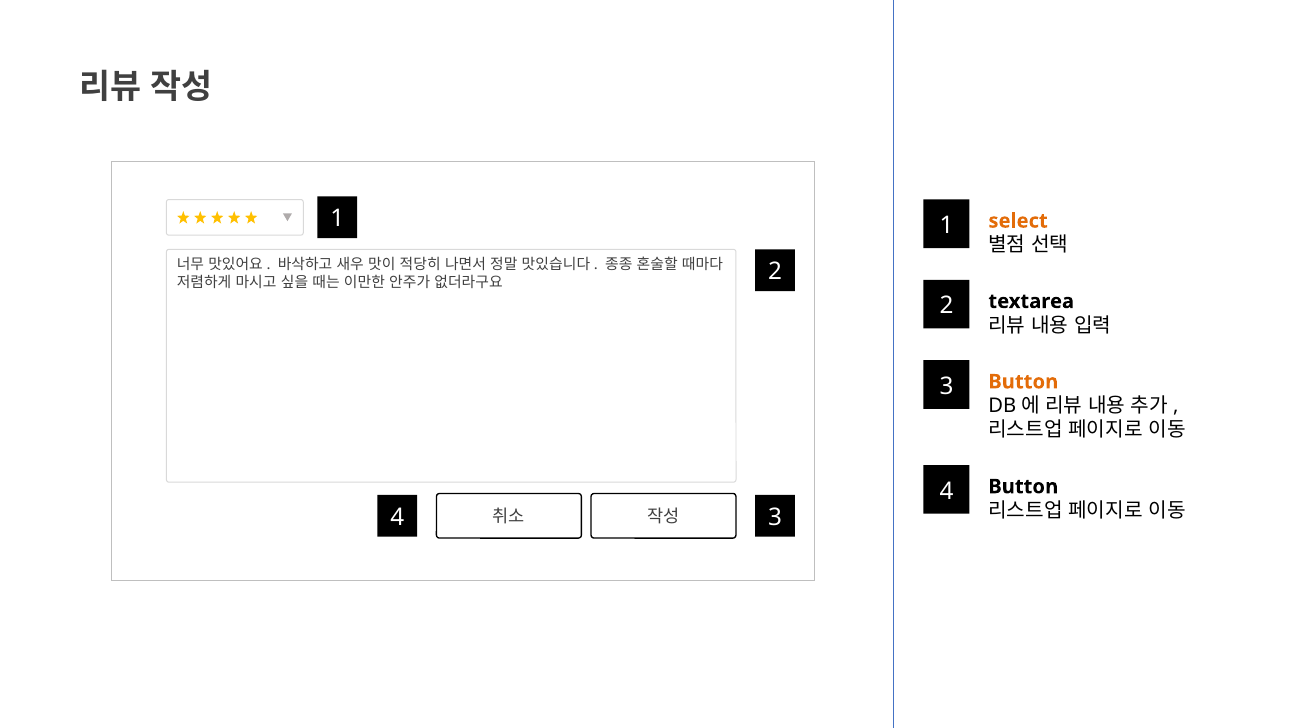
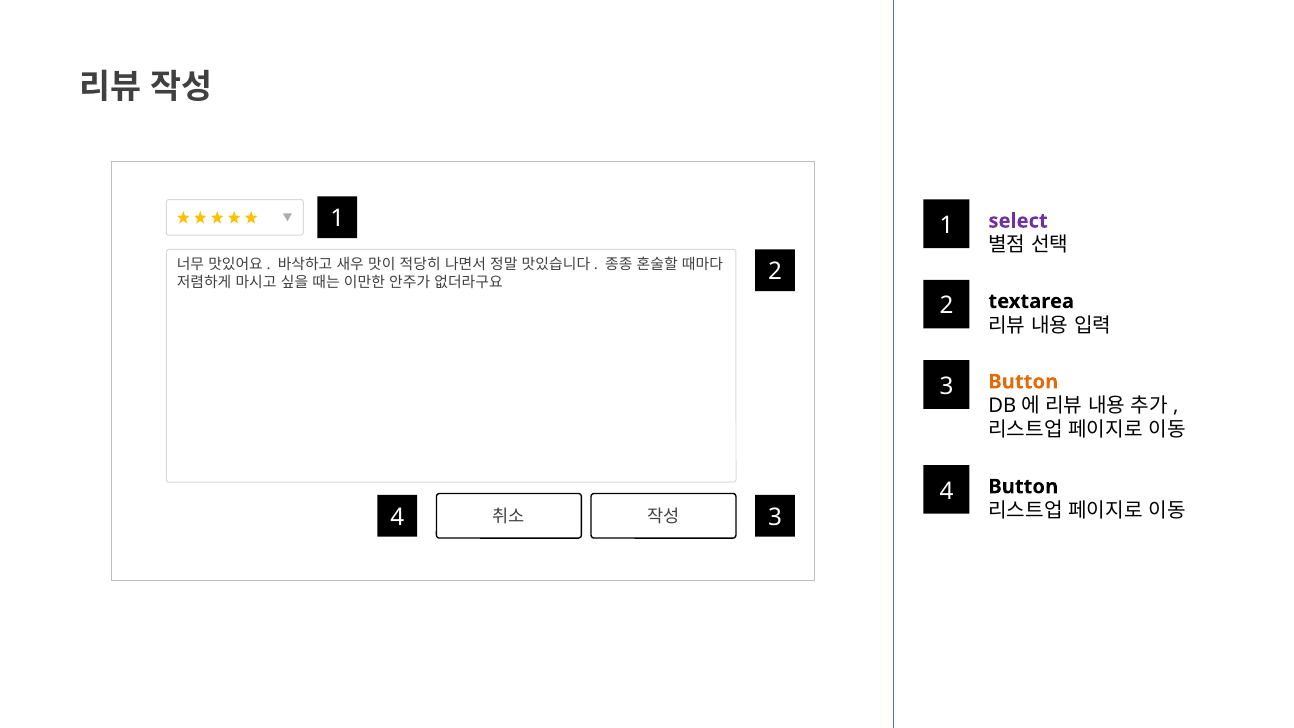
select colour: orange -> purple (1018, 221)
